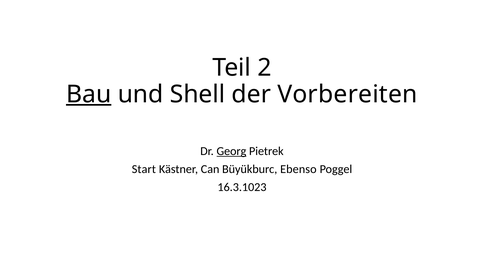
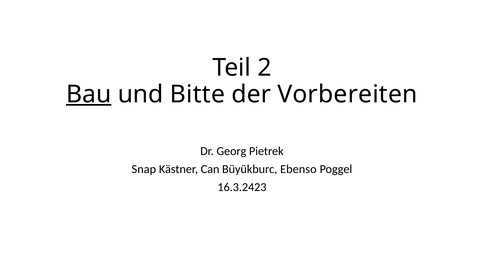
Shell: Shell -> Bitte (197, 94)
Georg underline: present -> none (231, 151)
Start: Start -> Snap (144, 169)
16.3.1023: 16.3.1023 -> 16.3.2423 (242, 187)
